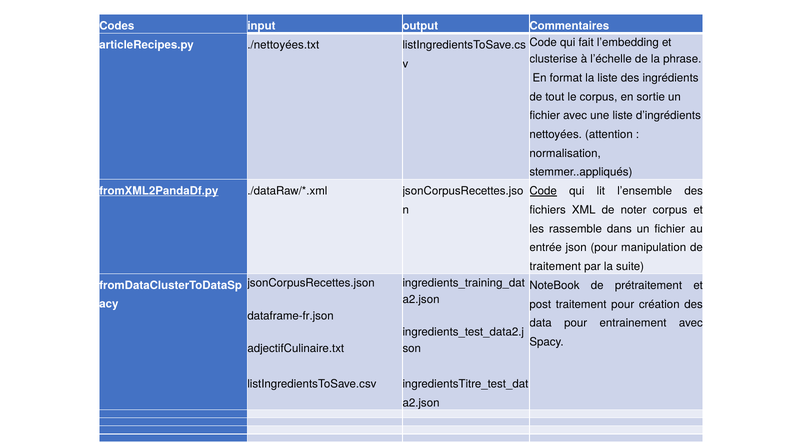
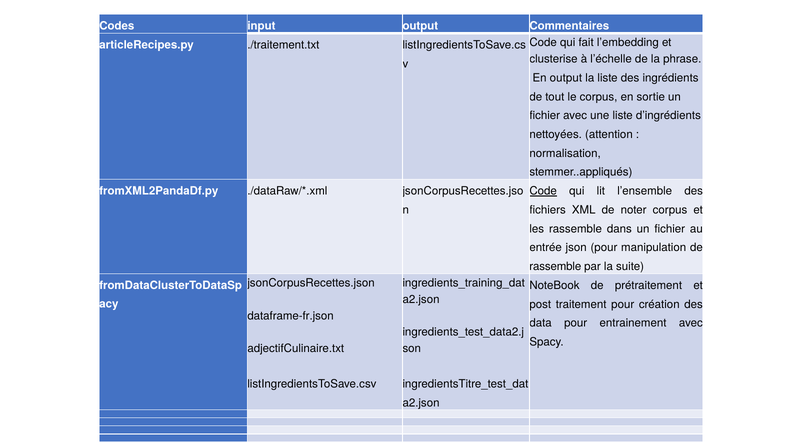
./nettoyées.txt: ./nettoyées.txt -> ./traitement.txt (283, 45)
En format: format -> output (566, 78)
fromXML2PandaDf.py underline: present -> none (159, 191)
traitement: traitement -> rassemble (555, 267)
